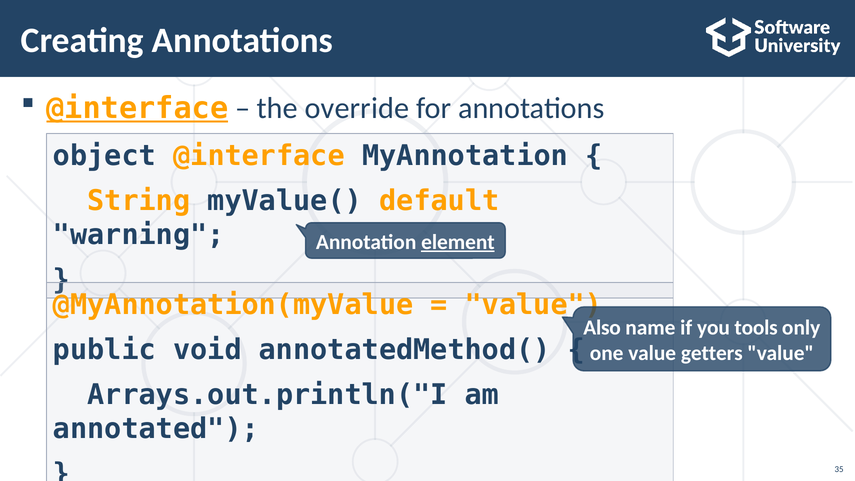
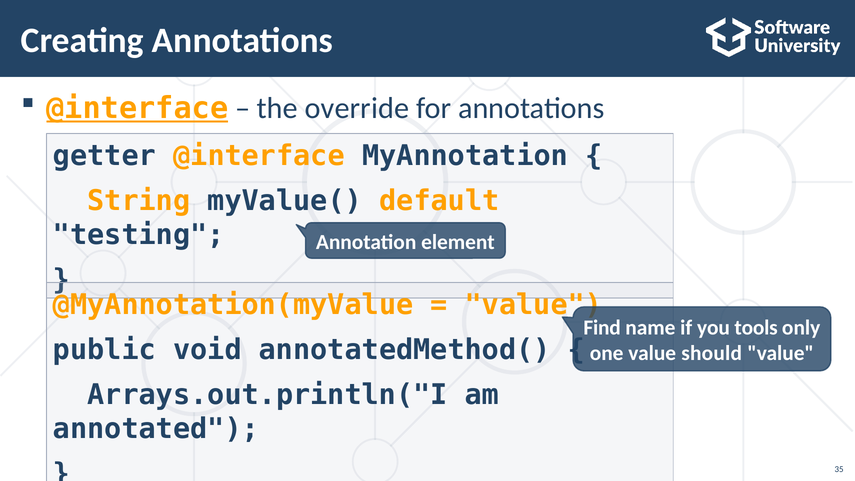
object: object -> getter (104, 156)
warning: warning -> testing (139, 235)
element underline: present -> none (458, 242)
Also: Also -> Find (602, 327)
getters: getters -> should (712, 353)
